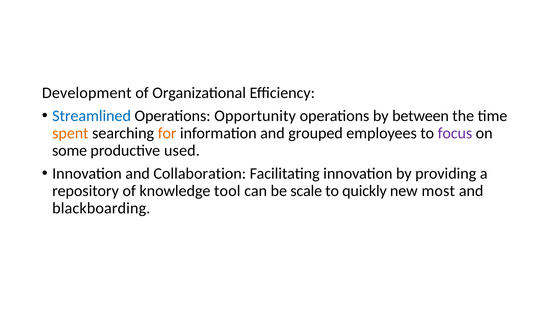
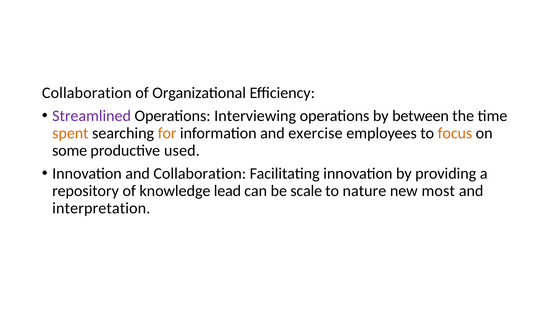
Development: Development -> Collaboration (87, 93)
Streamlined colour: blue -> purple (92, 116)
Opportunity: Opportunity -> Interviewing (255, 116)
grouped: grouped -> exercise (315, 133)
focus colour: purple -> orange (455, 133)
tool: tool -> lead (227, 191)
quickly: quickly -> nature (364, 191)
blackboarding: blackboarding -> interpretation (101, 208)
